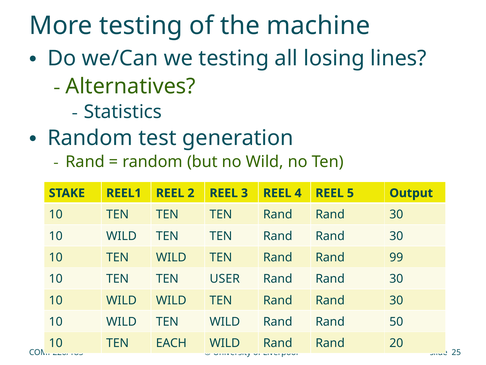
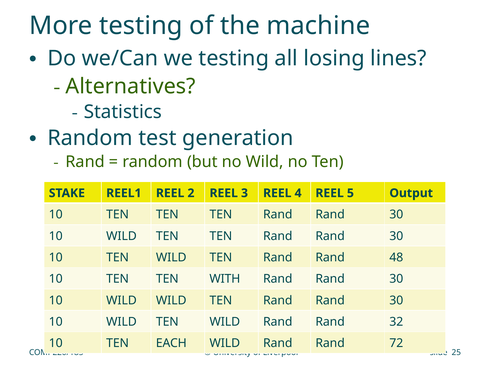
99: 99 -> 48 (396, 257)
USER: USER -> WITH (225, 279)
50: 50 -> 32 (396, 321)
20: 20 -> 72 (396, 343)
